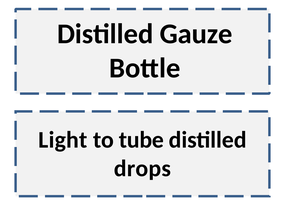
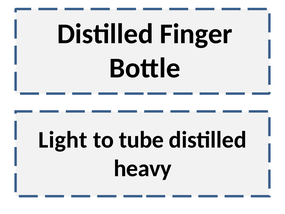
Gauze: Gauze -> Finger (196, 34)
drops: drops -> heavy (143, 168)
